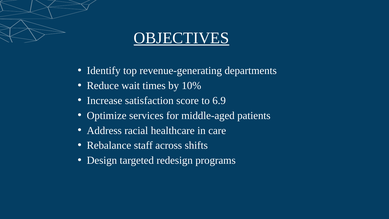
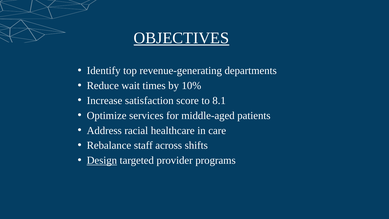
6.9: 6.9 -> 8.1 (219, 100)
Design underline: none -> present (102, 160)
redesign: redesign -> provider (175, 160)
